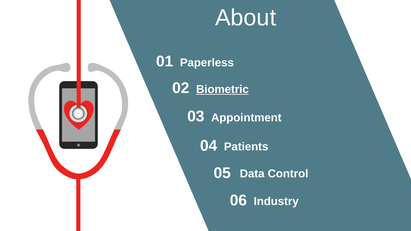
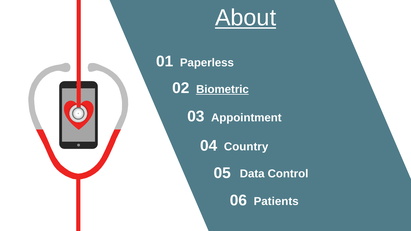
About underline: none -> present (246, 18)
Patients: Patients -> Country (246, 147)
Industry: Industry -> Patients (276, 202)
